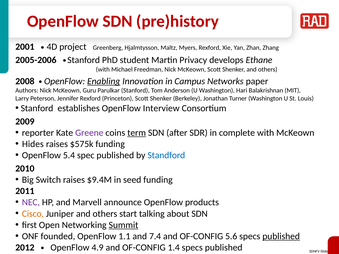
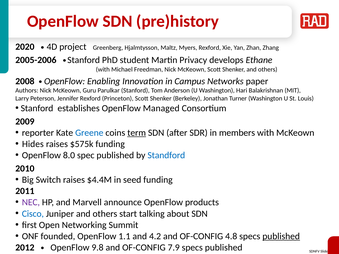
2001: 2001 -> 2020 (25, 47)
Enabling underline: present -> none (104, 81)
Interview: Interview -> Managed (161, 108)
Greene colour: purple -> blue (89, 133)
complete: complete -> members (237, 133)
5.4: 5.4 -> 8.0 (69, 155)
$9.4M: $9.4M -> $4.4M (99, 180)
Cisco colour: orange -> blue (33, 214)
Summit underline: present -> none (123, 225)
7.4: 7.4 -> 4.2 (155, 236)
5.6: 5.6 -> 4.8 (231, 236)
4.9: 4.9 -> 9.8 (98, 248)
1.4: 1.4 -> 7.9 (174, 248)
